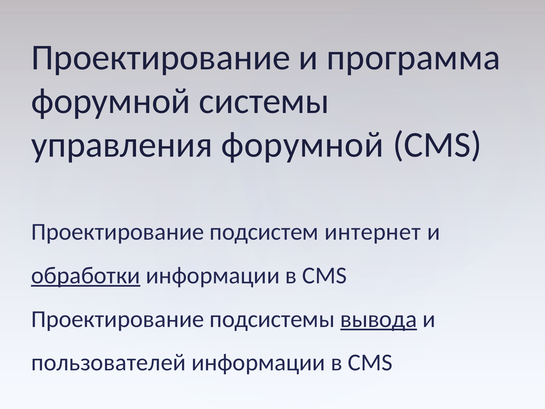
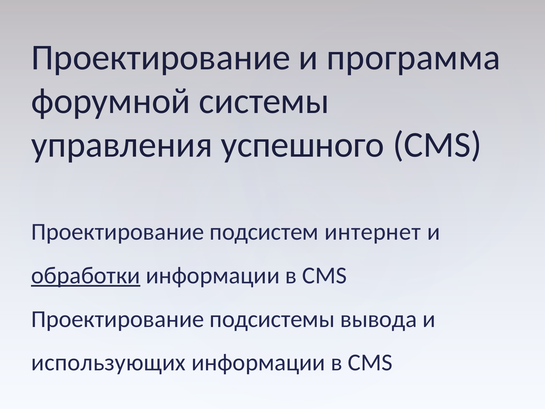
управления форумной: форумной -> успешного (303, 145)
вывода underline: present -> none (379, 319)
пользователей: пользователей -> использующих (108, 362)
